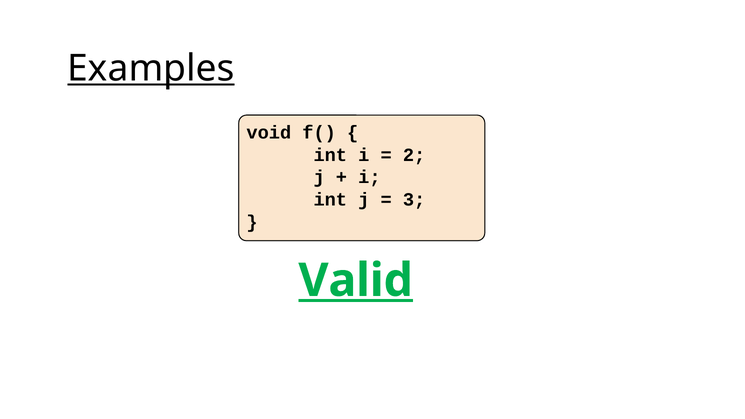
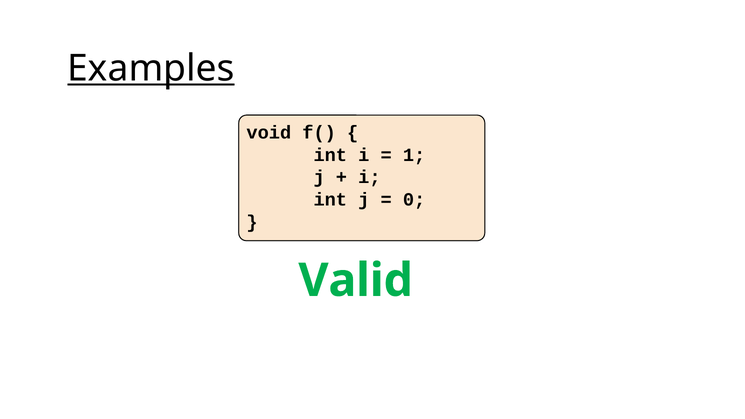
2: 2 -> 1 (414, 155)
3: 3 -> 0 (414, 200)
Valid underline: present -> none (356, 281)
